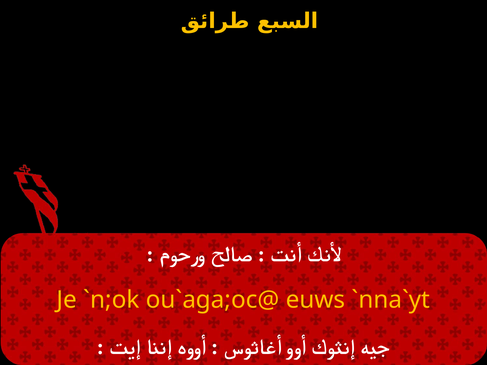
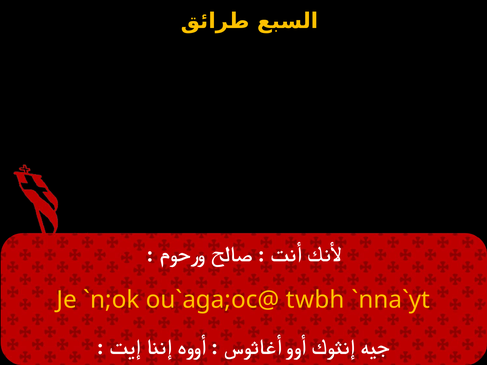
euws: euws -> twbh (315, 300)
